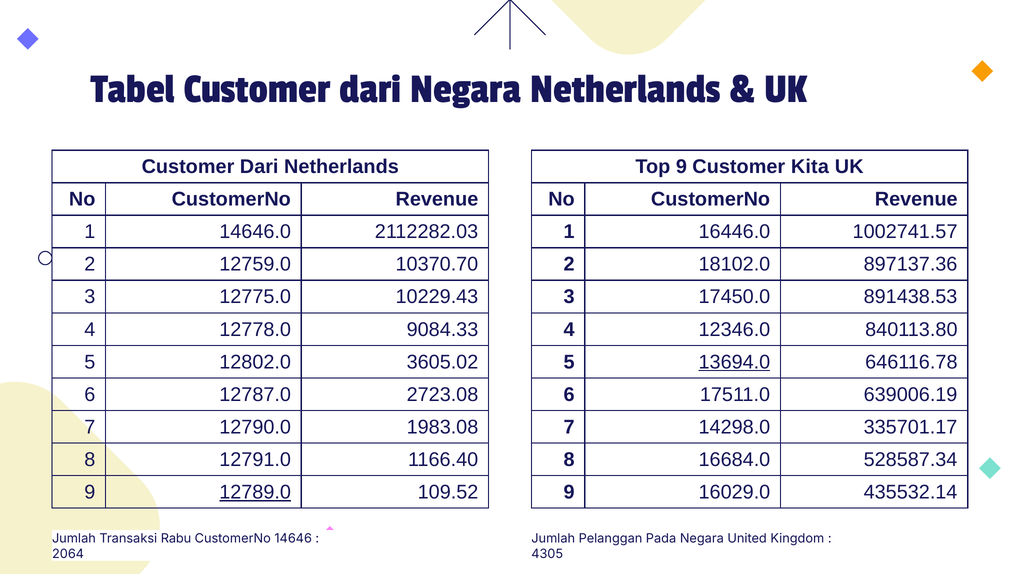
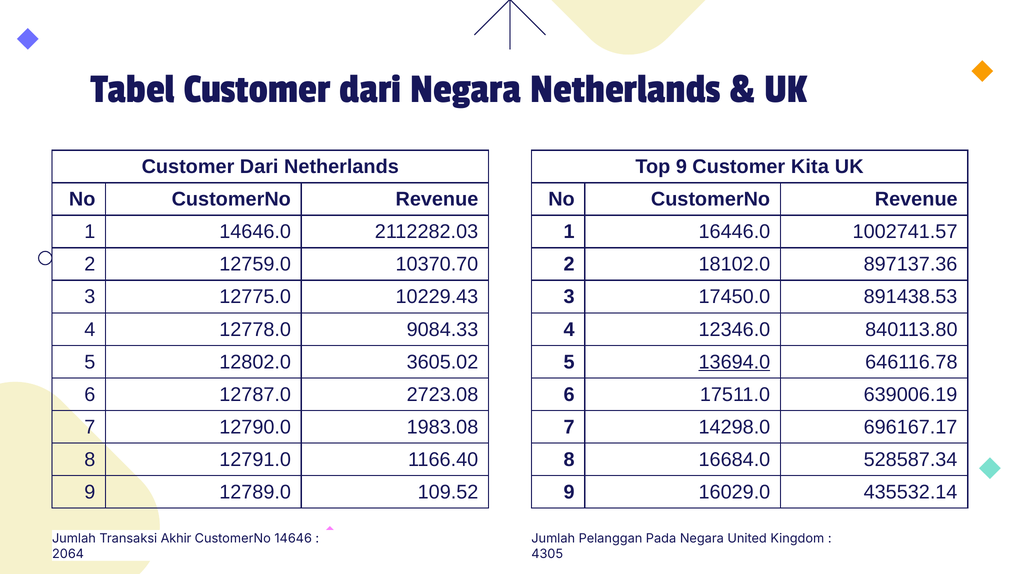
335701.17: 335701.17 -> 696167.17 (911, 427)
12789.0 underline: present -> none (255, 492)
Rabu: Rabu -> Akhir (176, 538)
